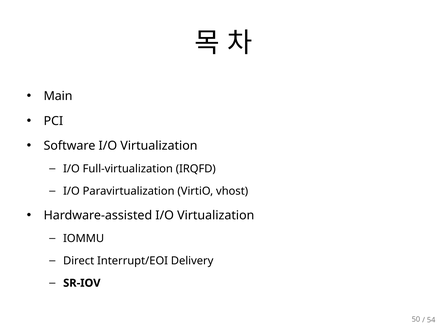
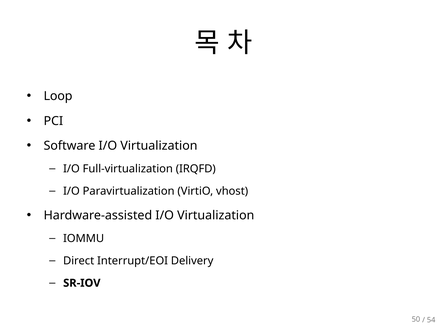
Main: Main -> Loop (58, 96)
